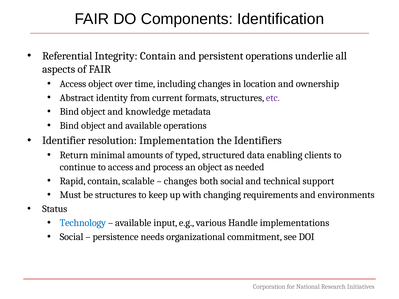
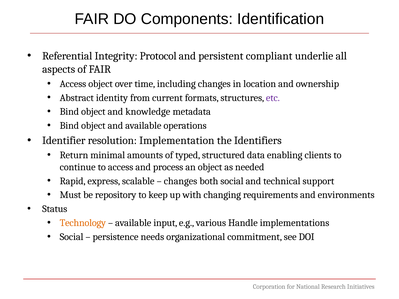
Integrity Contain: Contain -> Protocol (158, 56)
persistent operations: operations -> compliant (269, 56)
Rapid contain: contain -> express (104, 181)
be structures: structures -> repository (116, 195)
Technology colour: blue -> orange (83, 223)
